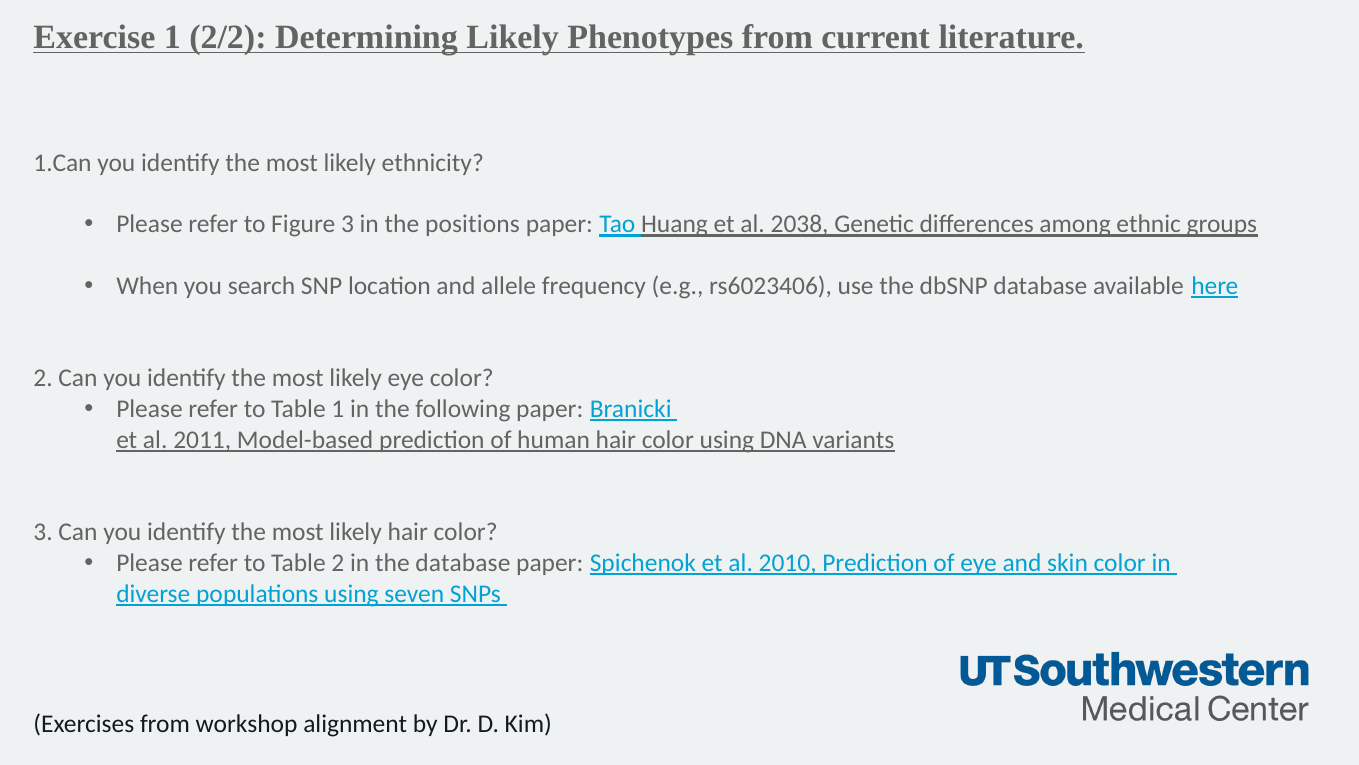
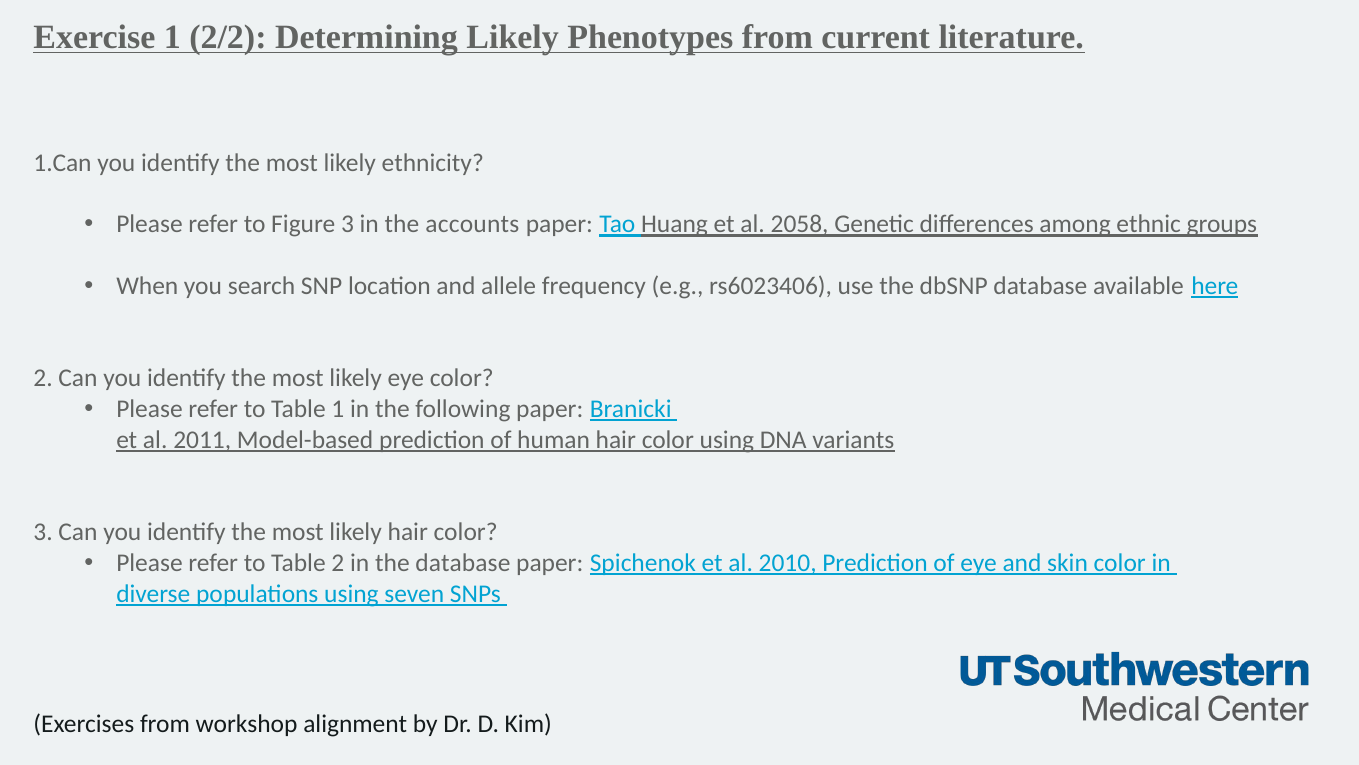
positions: positions -> accounts (472, 224)
2038: 2038 -> 2058 (800, 224)
